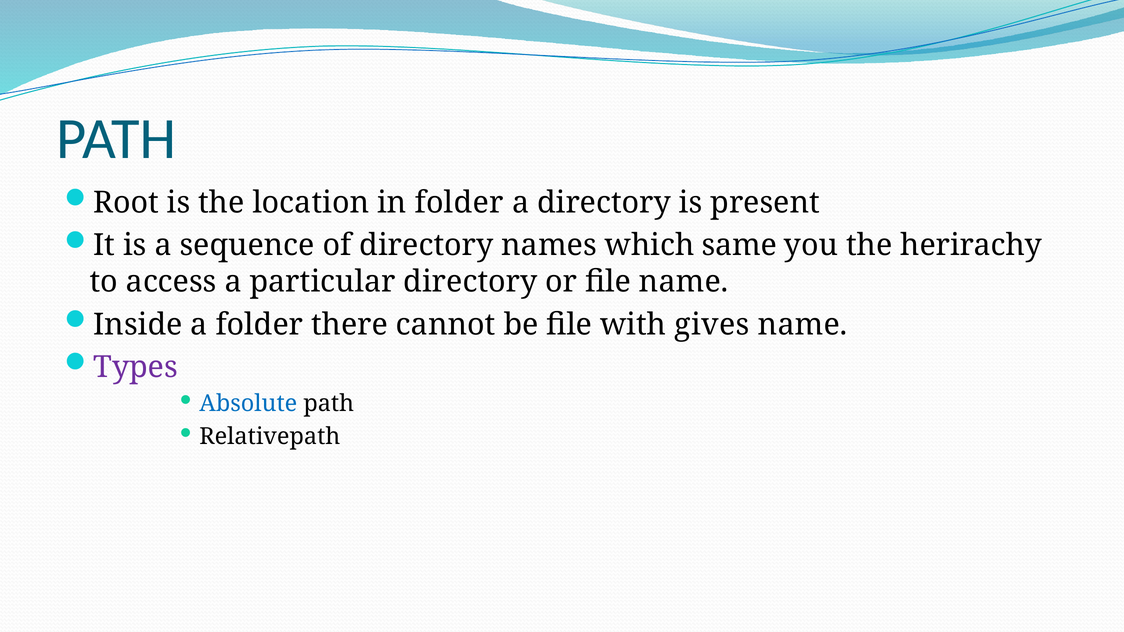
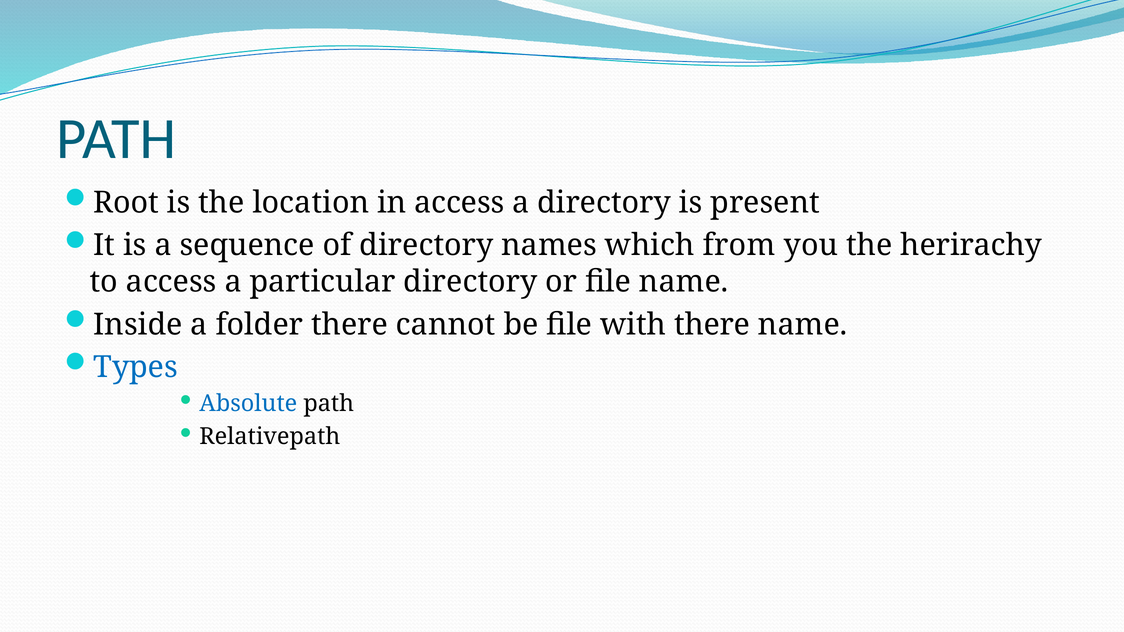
in folder: folder -> access (459, 203)
same: same -> from (739, 246)
with gives: gives -> there (712, 325)
Types colour: purple -> blue (136, 367)
